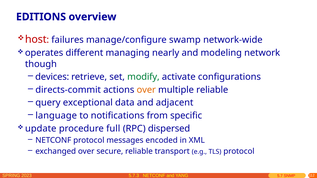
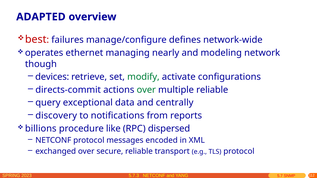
EDITIONS: EDITIONS -> ADAPTED (41, 17)
host: host -> best (36, 39)
swamp: swamp -> defines (185, 40)
different: different -> ethernet (84, 53)
over colour: orange -> green (146, 90)
adjacent: adjacent -> centrally (175, 103)
language: language -> discovery (56, 116)
specific: specific -> reports (186, 116)
update: update -> billions (41, 129)
full: full -> like (113, 129)
